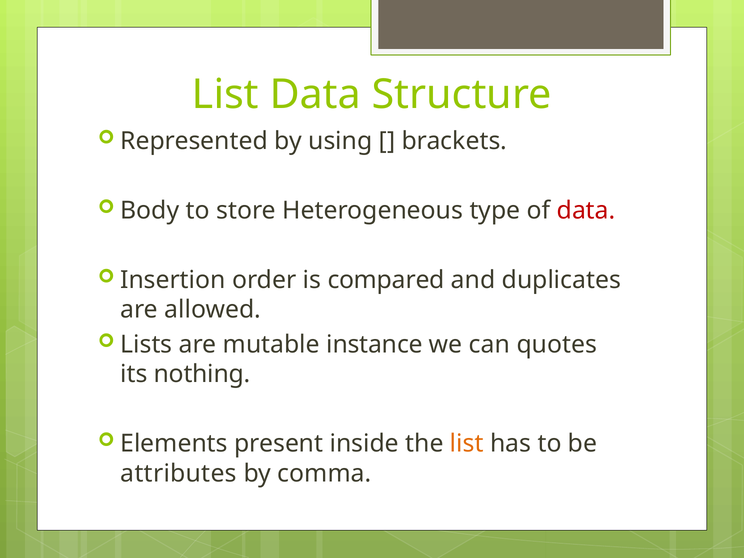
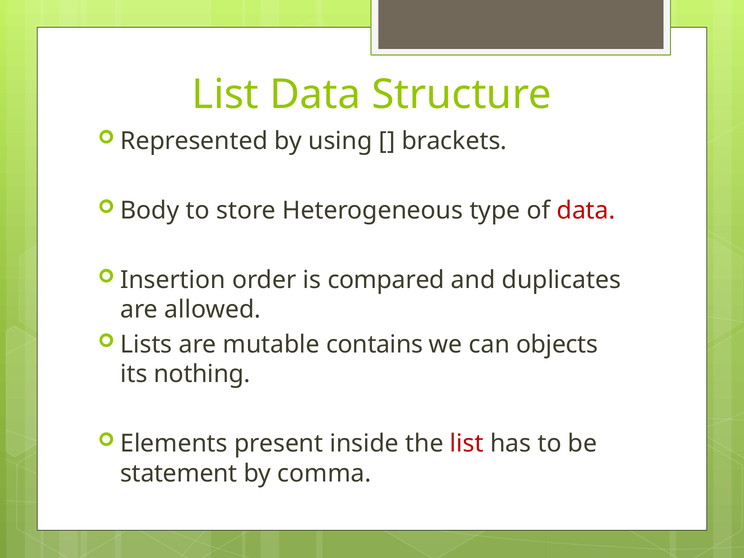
instance: instance -> contains (375, 344)
quotes: quotes -> objects (557, 344)
list colour: orange -> red (467, 444)
attributes: attributes -> statement (179, 473)
